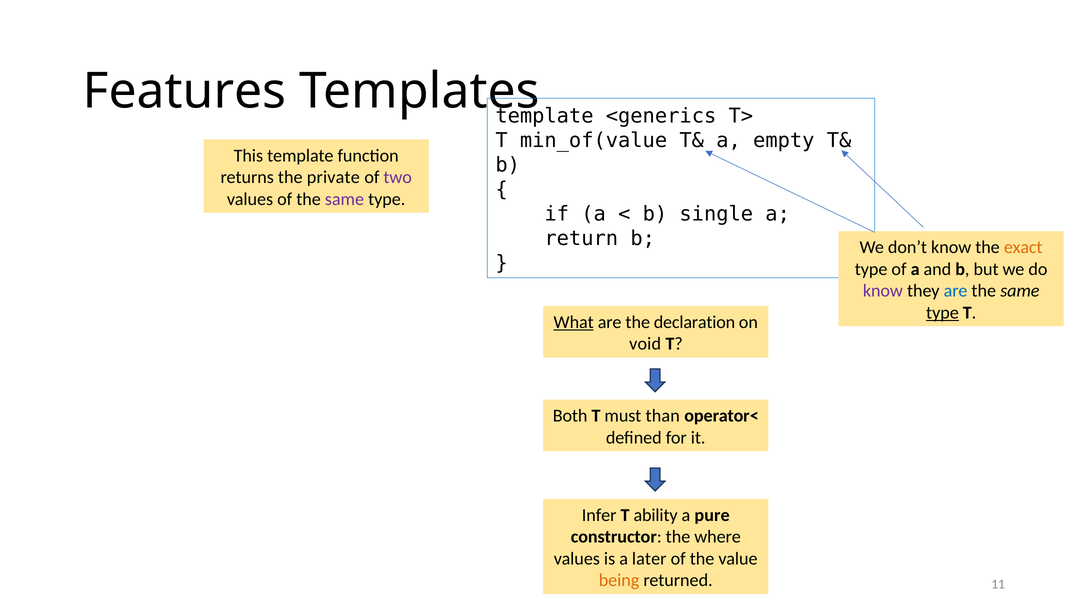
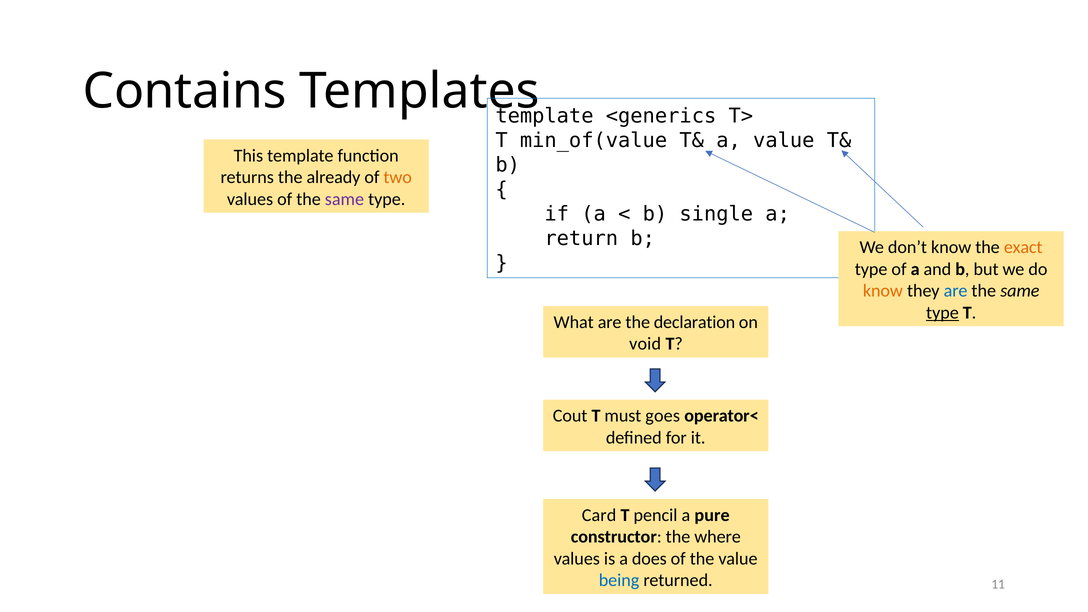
Features: Features -> Contains (185, 91)
a empty: empty -> value (784, 140)
private: private -> already (333, 177)
two colour: purple -> orange (398, 177)
know colour: purple -> orange (883, 291)
What underline: present -> none (574, 322)
Both: Both -> Cout (570, 416)
than: than -> goes (663, 416)
Infer: Infer -> Card (599, 515)
ability: ability -> pencil (656, 515)
later: later -> does (649, 559)
being colour: orange -> blue (619, 580)
